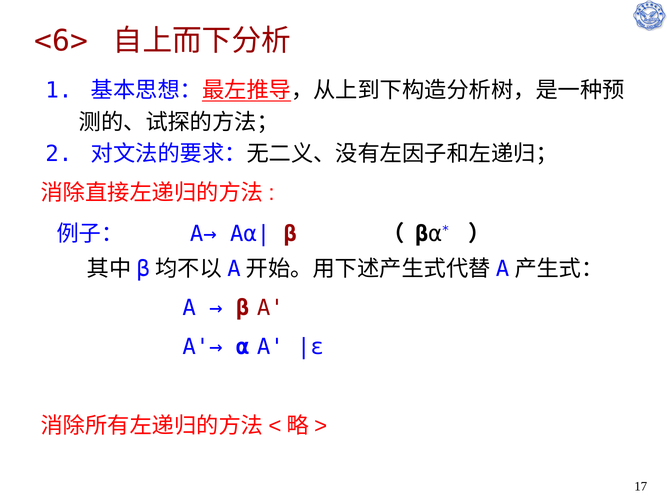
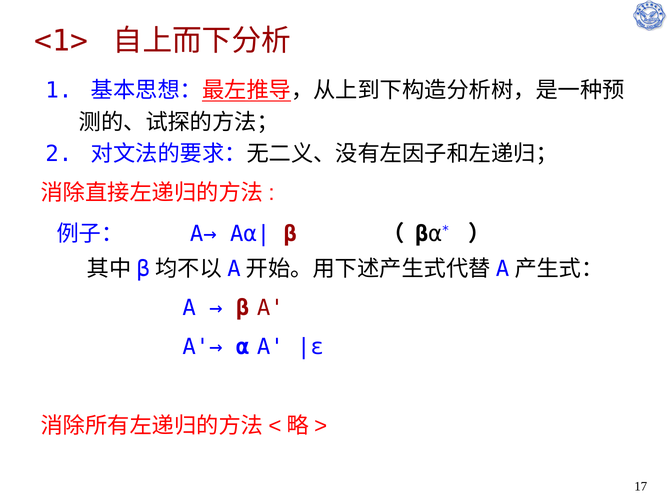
<6>: <6> -> <1> (61, 41)
